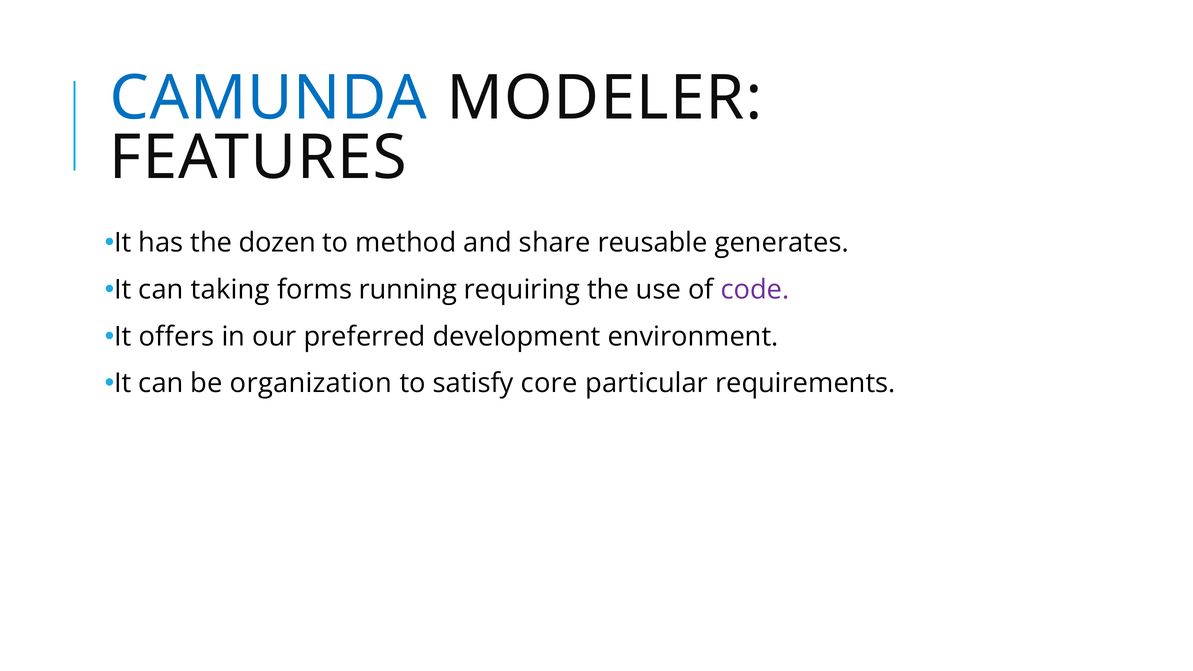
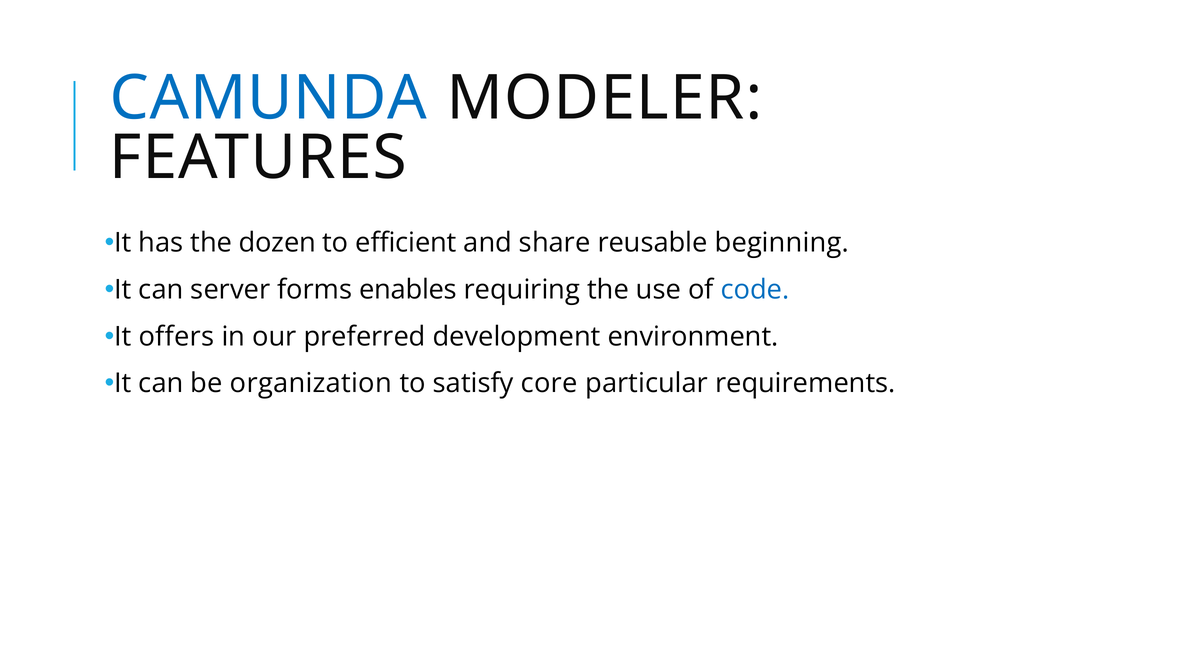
method: method -> efficient (406, 243)
generates: generates -> beginning (782, 243)
taking: taking -> server (230, 290)
running: running -> enables (408, 290)
code colour: purple -> blue (755, 290)
